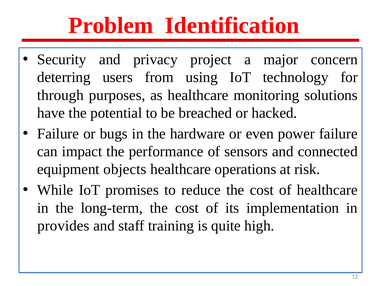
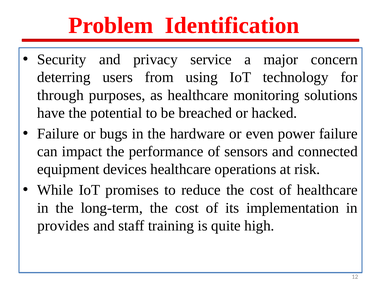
project: project -> service (211, 59)
objects: objects -> devices (125, 169)
